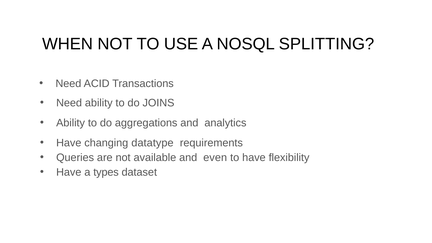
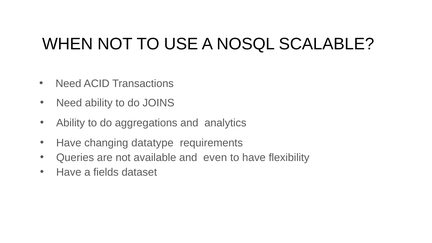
SPLITTING: SPLITTING -> SCALABLE (327, 44)
types: types -> fields (106, 172)
